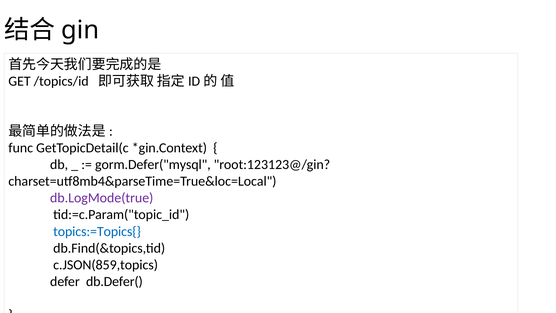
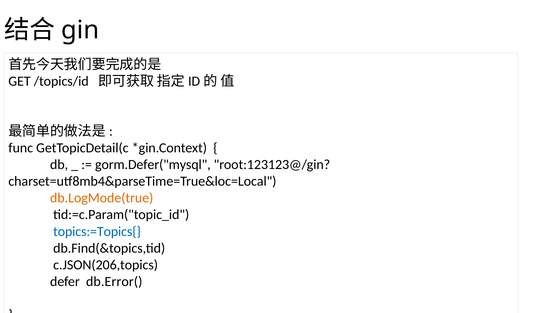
db.LogMode(true colour: purple -> orange (102, 198)
c.JSON(859,topics: c.JSON(859,topics -> c.JSON(206,topics (106, 265)
db.Defer(: db.Defer( -> db.Error( (114, 281)
